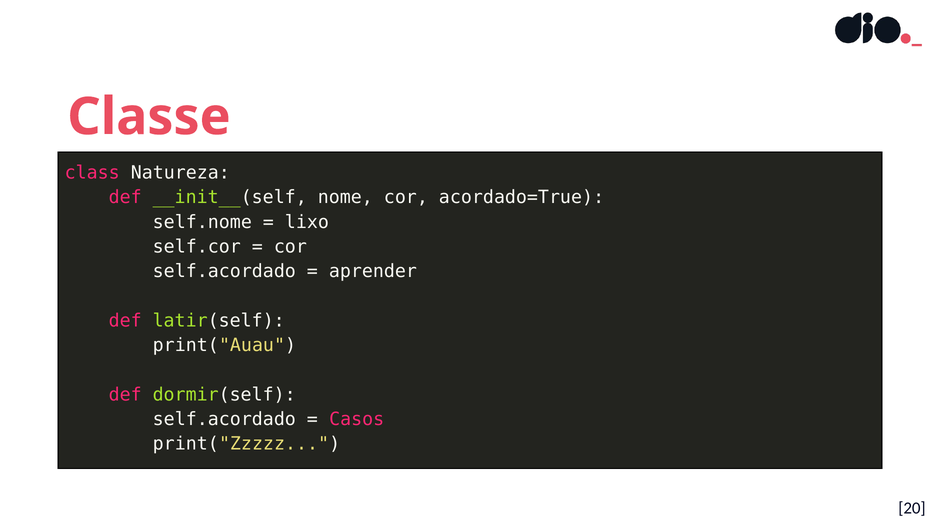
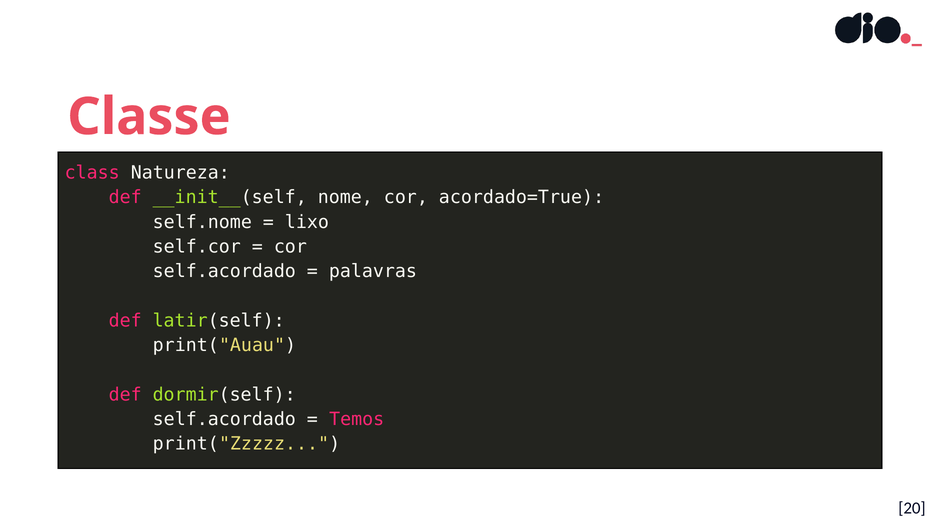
aprender: aprender -> palavras (373, 271)
Casos: Casos -> Temos (357, 419)
